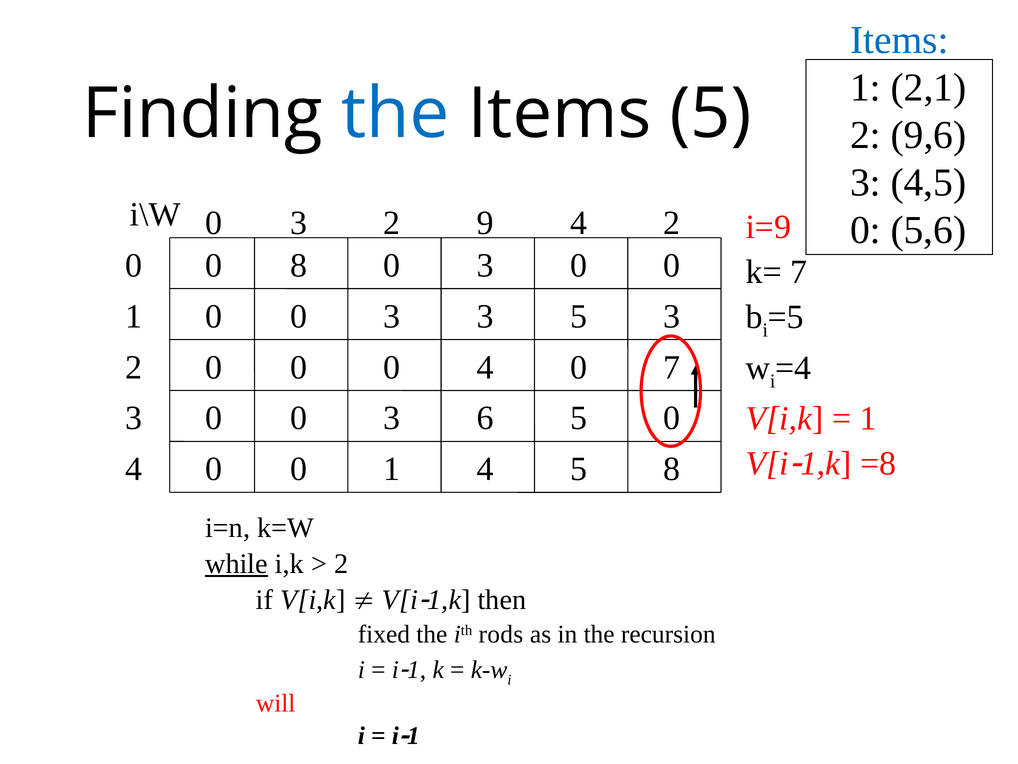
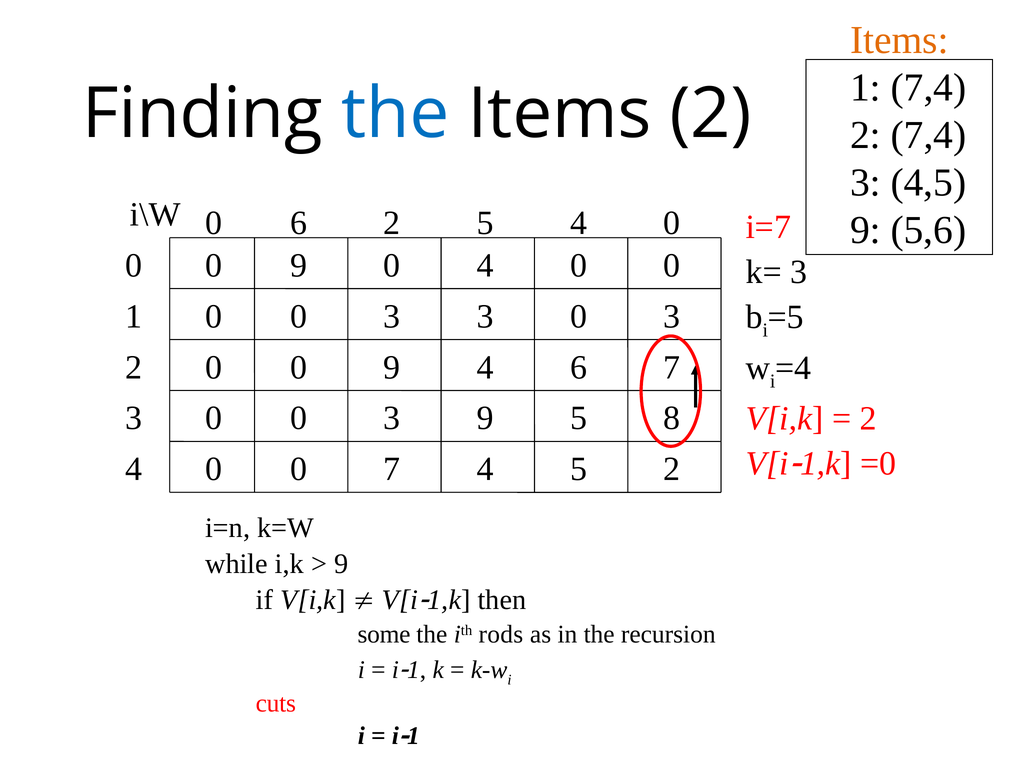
Items colour: blue -> orange (899, 40)
1 2,1: 2,1 -> 7,4 (928, 88)
Items 5: 5 -> 2 (711, 114)
2 9,6: 9,6 -> 7,4 (928, 135)
i=9: i=9 -> i=7 (768, 227)
3: 3 -> 6 (299, 223)
2 9: 9 -> 5 (485, 223)
2: 2 -> 0 (672, 223)
0: 0 -> 9 (865, 230)
8: 8 -> 9 (299, 265)
3: 3 -> 4 (485, 265)
k= 7: 7 -> 3 (799, 272)
3 3 5: 5 -> 0 (579, 316)
0: 0 -> 9 (392, 367)
4 0: 0 -> 6 (579, 367)
3 6: 6 -> 9 (485, 418)
5 0: 0 -> 8 (672, 418)
1: 1 -> 2 (868, 418)
=8: =8 -> =0 (878, 463)
1: 1 -> 7 (392, 469)
5 8: 8 -> 2 (672, 469)
while underline: present -> none (236, 564)
2: 2 -> 9 (341, 564)
fixed: fixed -> some (384, 634)
will: will -> cuts (276, 703)
